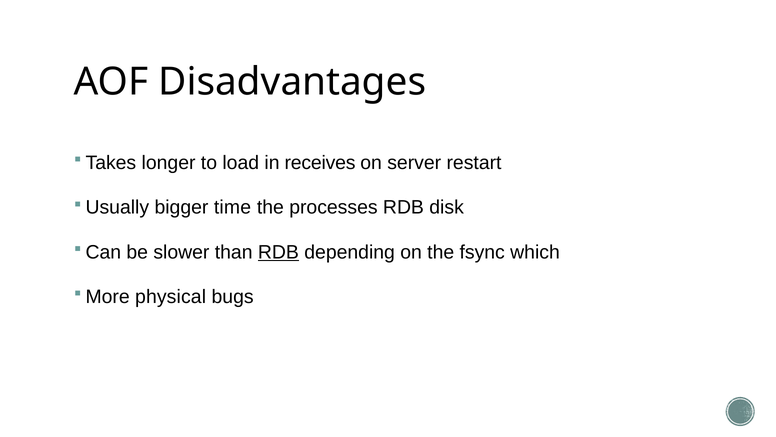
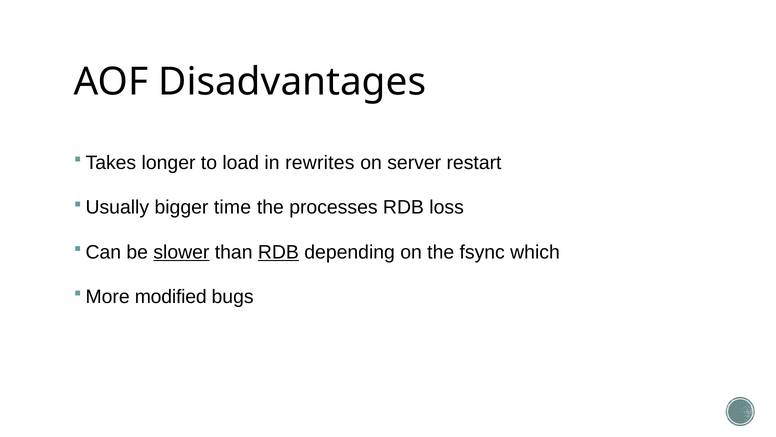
receives: receives -> rewrites (320, 163)
disk: disk -> loss (447, 207)
slower underline: none -> present (181, 252)
physical: physical -> modified (171, 296)
